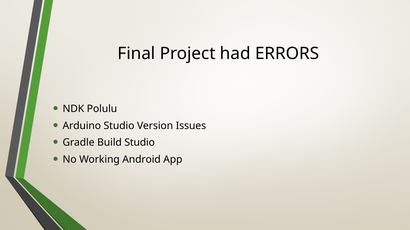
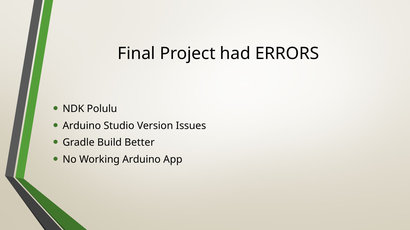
Build Studio: Studio -> Better (140, 143)
Working Android: Android -> Arduino (142, 160)
